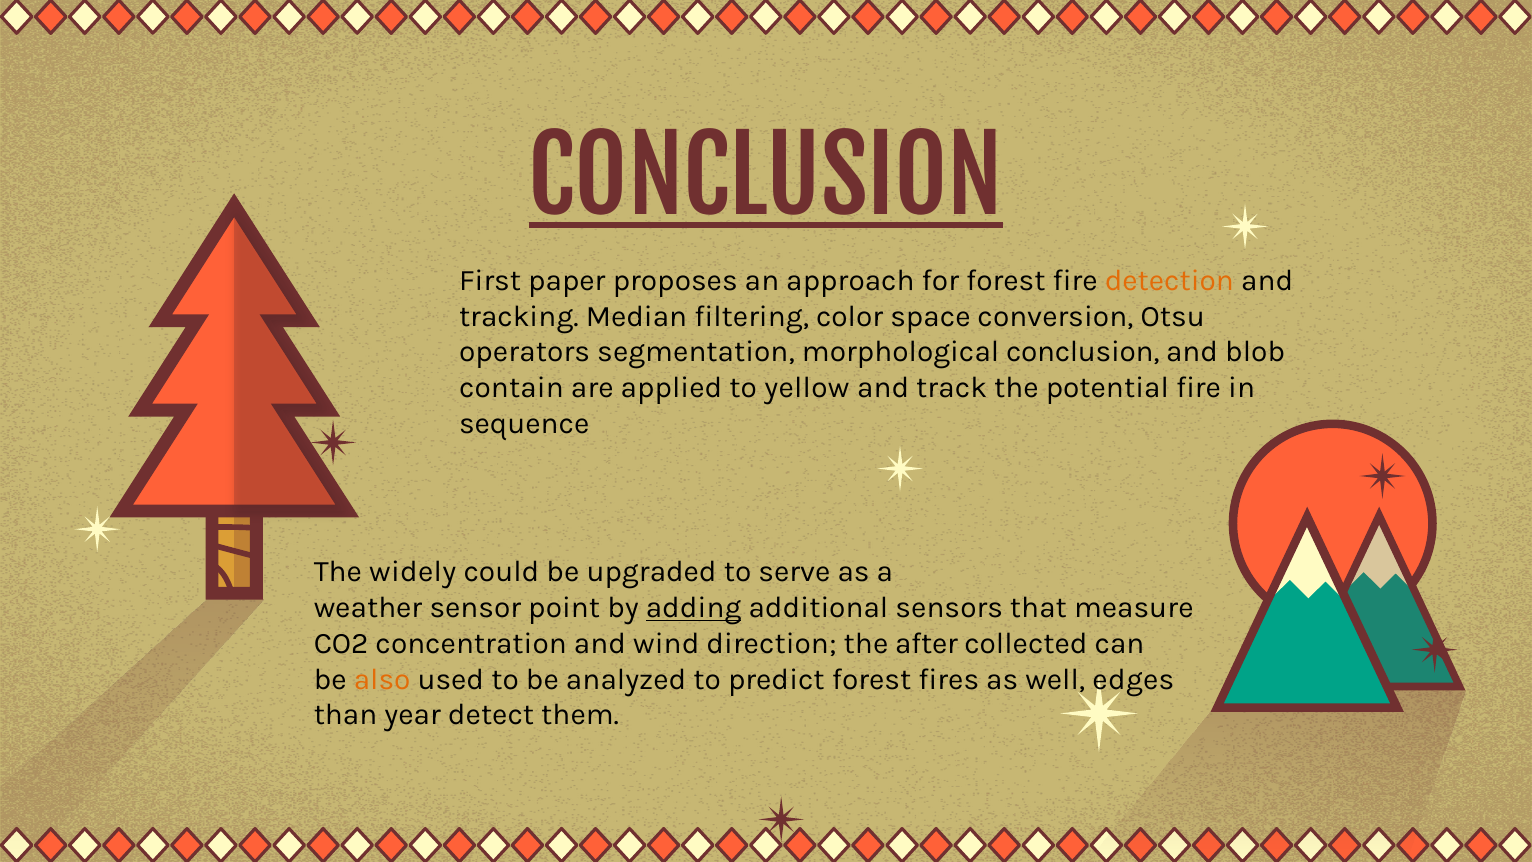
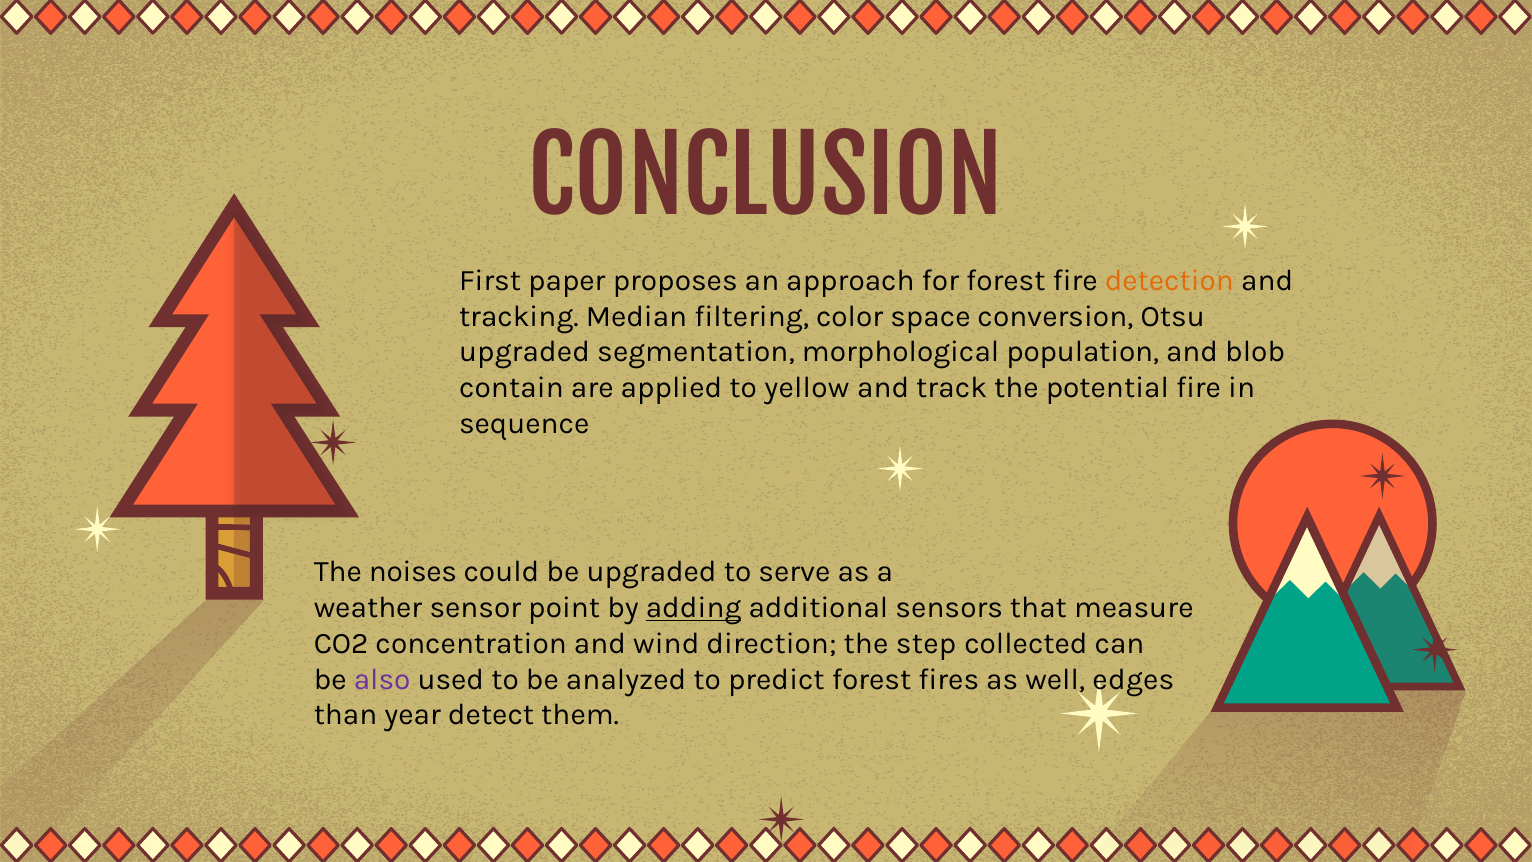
CONCLUSION underline: present -> none (766, 181)
operators: operators -> upgraded (525, 352)
morphological conclusion: conclusion -> population (1083, 352)
widely: widely -> noises (413, 572)
after: after -> step (926, 643)
also colour: orange -> purple (382, 679)
